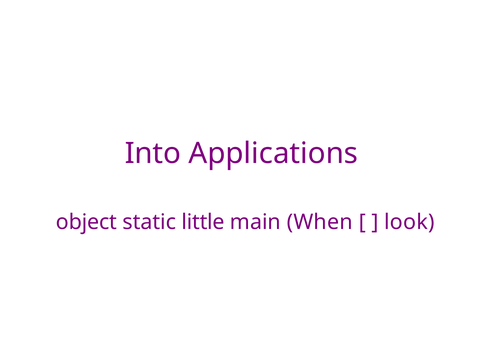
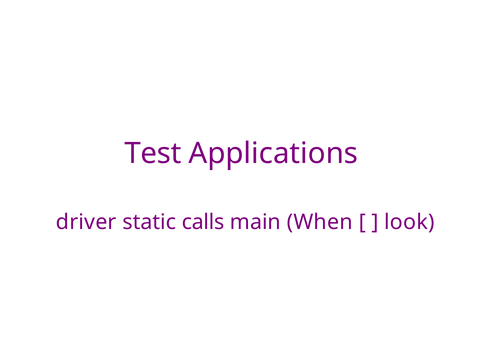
Into: Into -> Test (153, 153)
object: object -> driver (86, 222)
little: little -> calls (203, 222)
